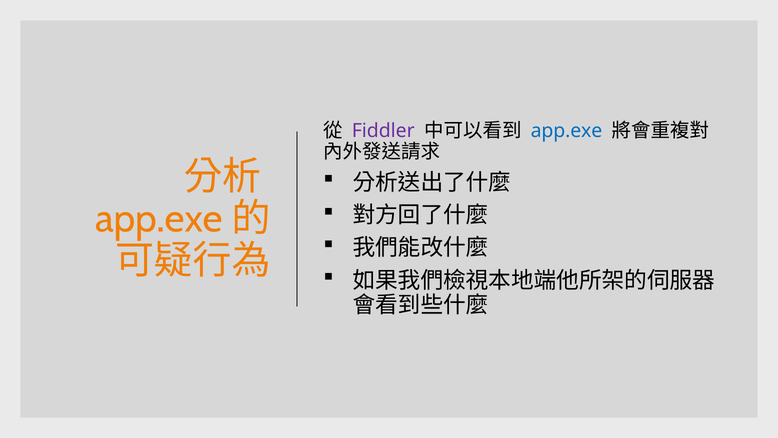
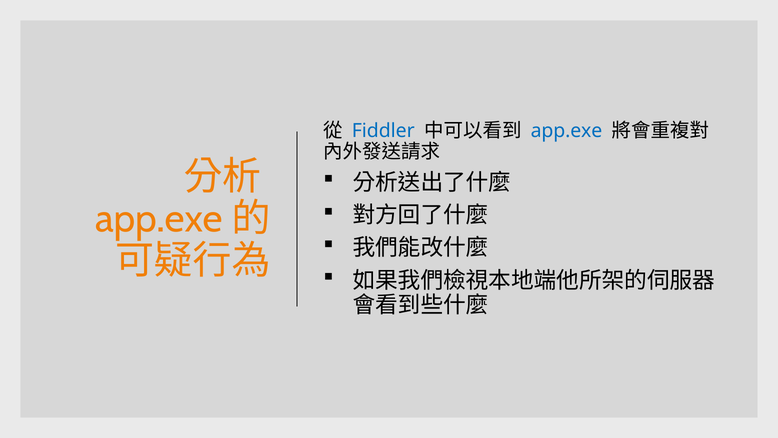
Fiddler colour: purple -> blue (383, 131)
